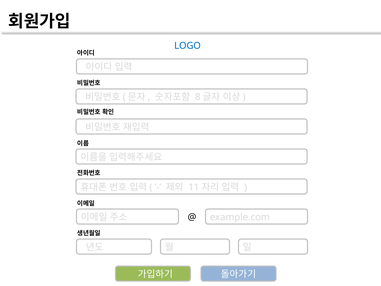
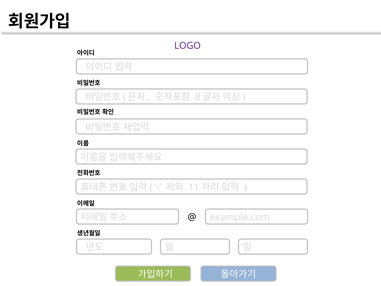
LOGO colour: blue -> purple (188, 46)
